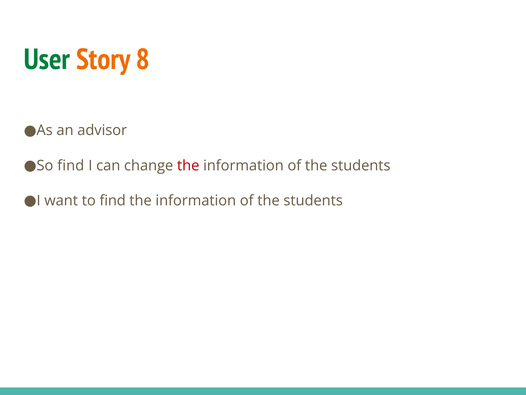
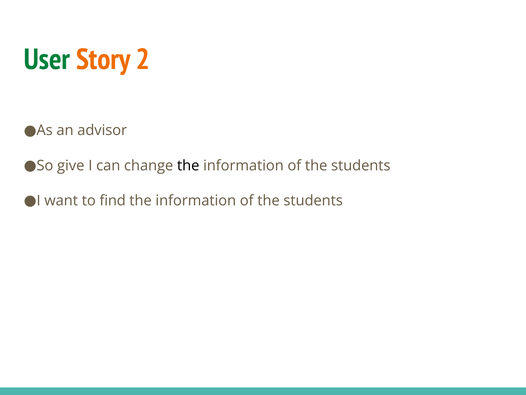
8: 8 -> 2 (143, 60)
So find: find -> give (71, 165)
the colour: red -> black (188, 165)
